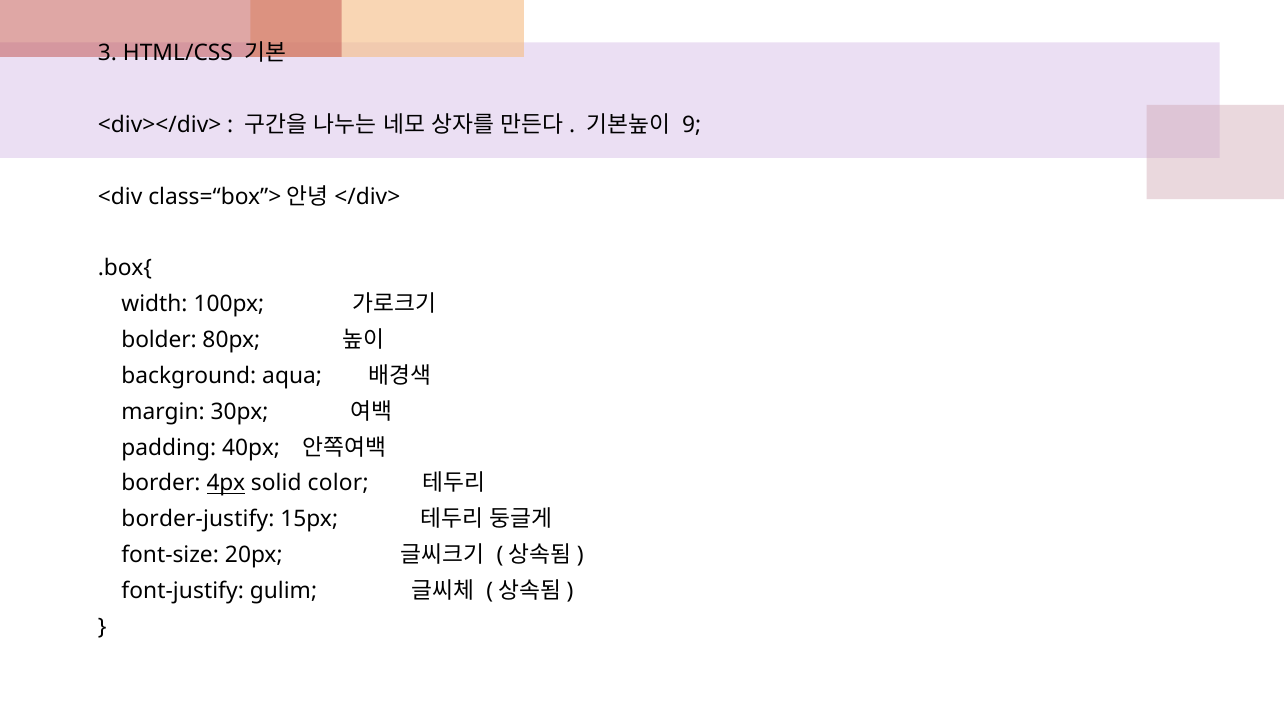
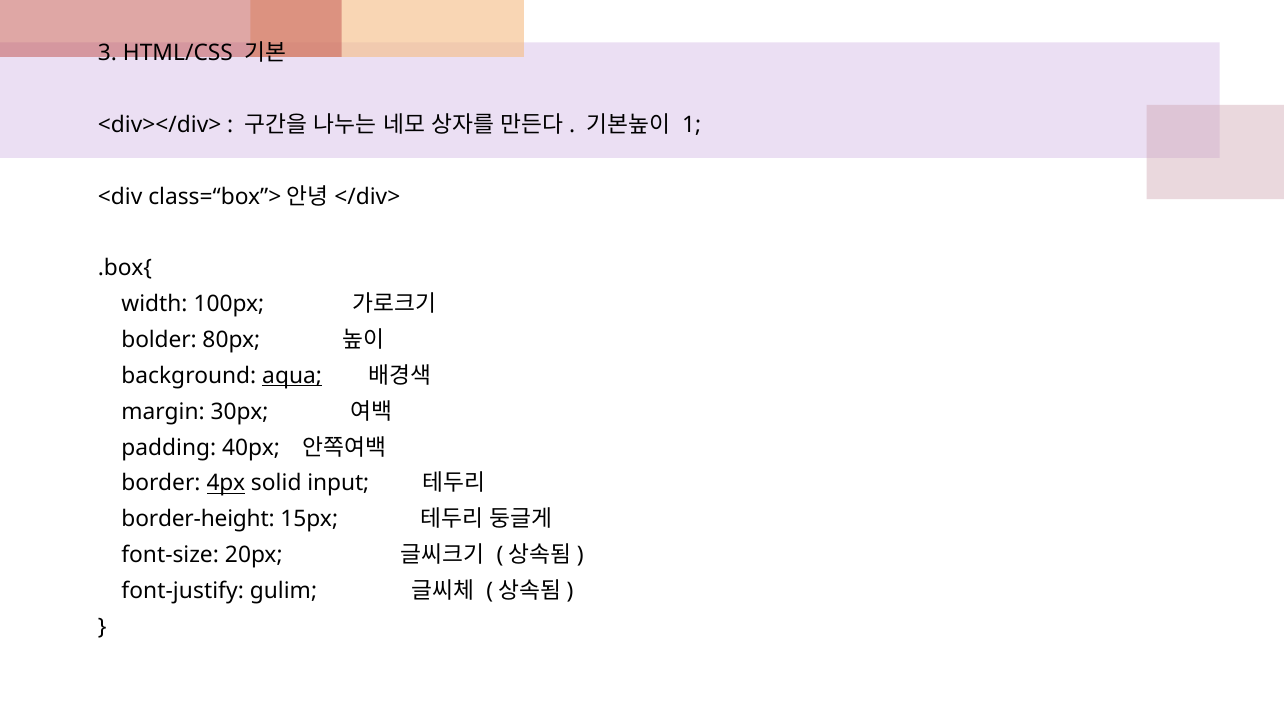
9: 9 -> 1 (692, 125)
aqua underline: none -> present (292, 376)
color: color -> input (338, 484)
border-justify: border-justify -> border-height (198, 519)
